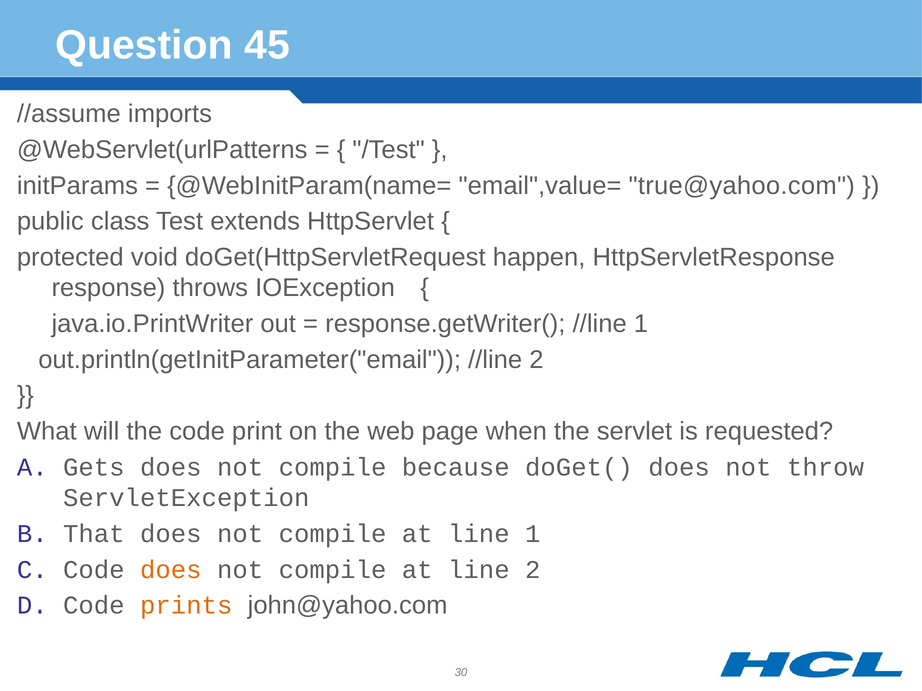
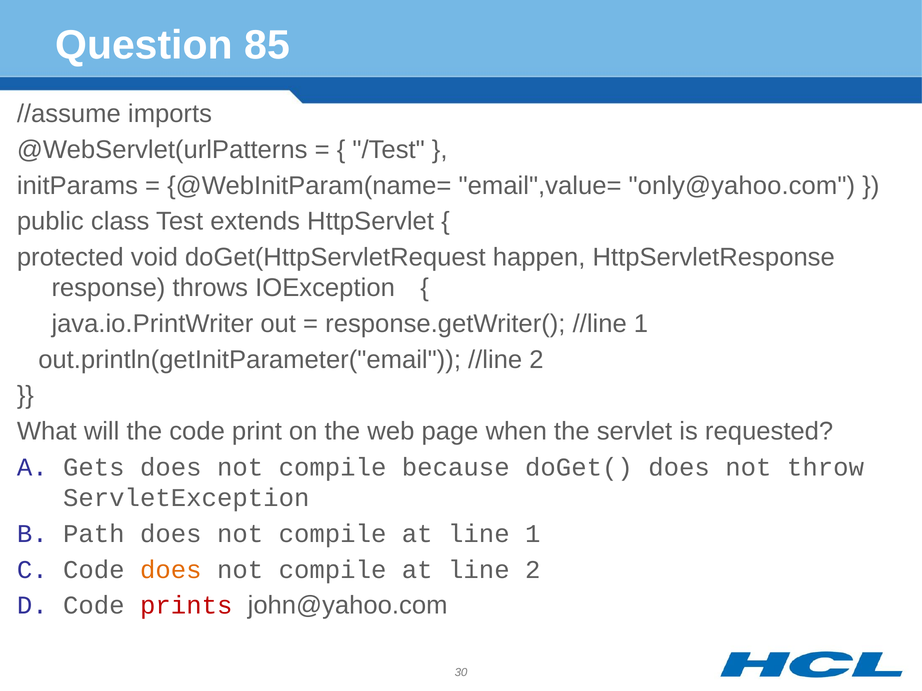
45: 45 -> 85 (267, 45)
true@yahoo.com: true@yahoo.com -> only@yahoo.com (742, 186)
That: That -> Path (94, 534)
prints colour: orange -> red (186, 606)
